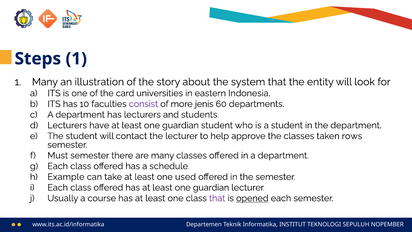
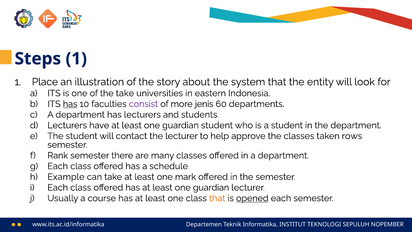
1 Many: Many -> Place (45, 82)
the card: card -> take (125, 93)
has underline: none -> present (70, 104)
Must: Must -> Rank (58, 155)
used: used -> mark (186, 177)
that colour: purple -> orange (217, 198)
